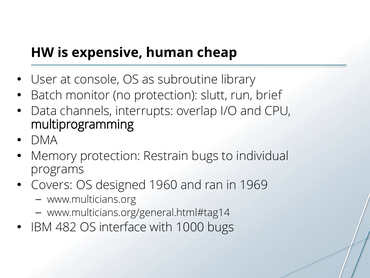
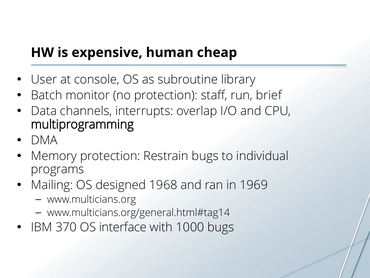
slutt: slutt -> staff (214, 95)
Covers: Covers -> Mailing (52, 185)
1960: 1960 -> 1968 (163, 185)
482: 482 -> 370 (66, 227)
